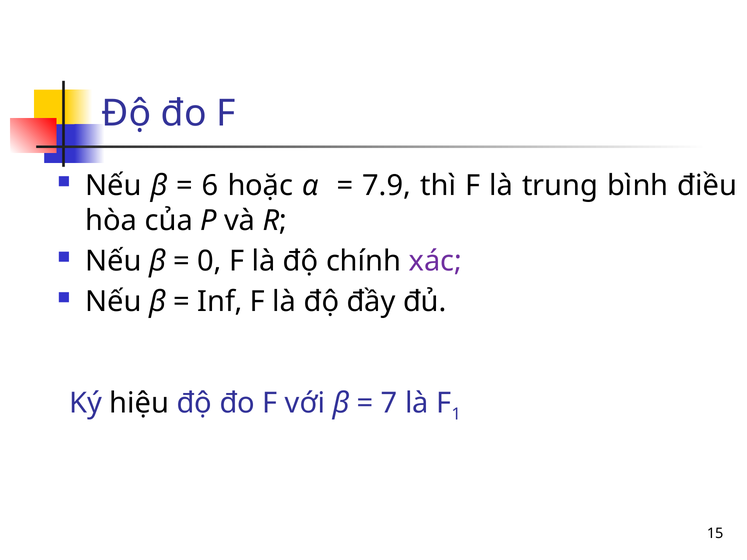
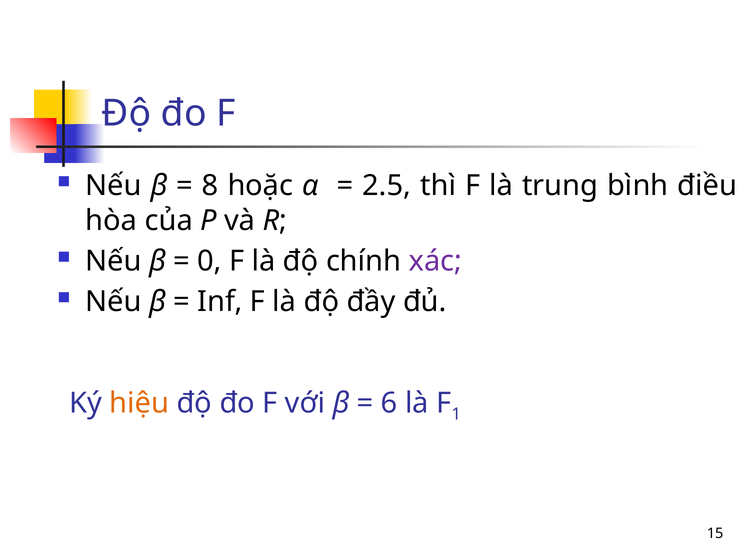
6: 6 -> 8 (210, 186)
7.9: 7.9 -> 2.5 (387, 186)
hiệu colour: black -> orange (139, 403)
7: 7 -> 6 (389, 403)
